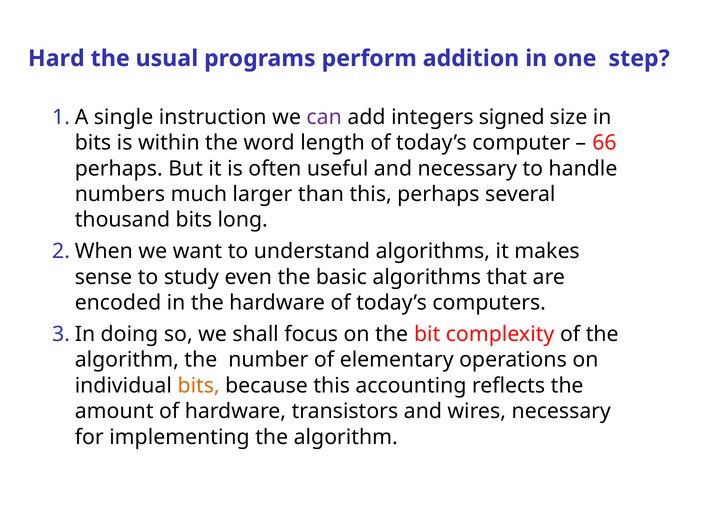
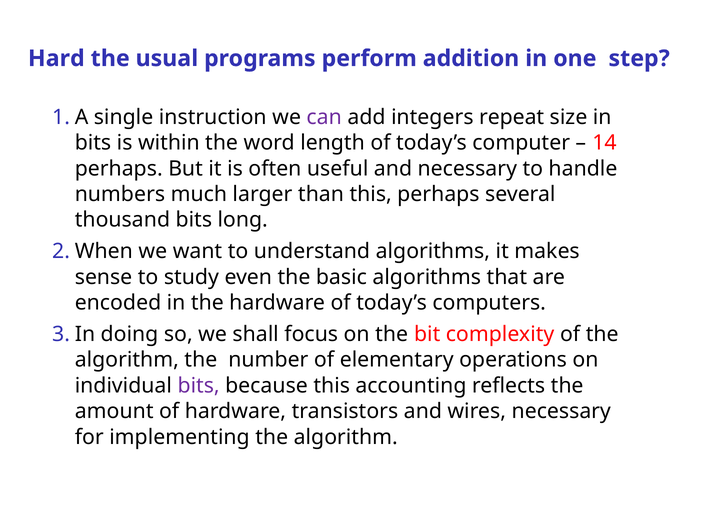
signed: signed -> repeat (512, 117)
66: 66 -> 14 (604, 143)
bits colour: orange -> purple (199, 386)
